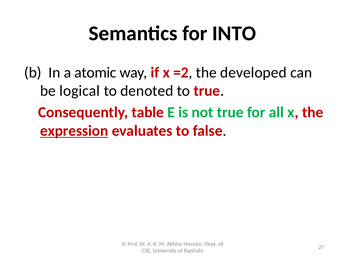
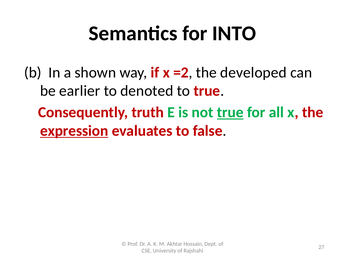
atomic: atomic -> shown (95, 72)
logical: logical -> earlier (80, 91)
table: table -> truth (148, 112)
true underline: none -> present (230, 112)
